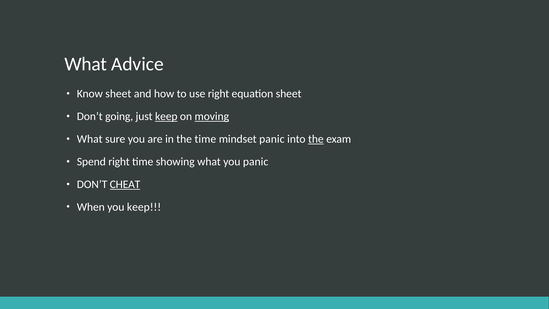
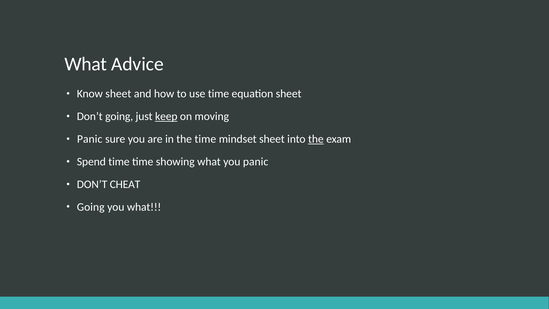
use right: right -> time (219, 94)
moving underline: present -> none (212, 116)
What: What -> Panic (90, 139)
mindset panic: panic -> sheet (272, 139)
Spend right: right -> time (119, 162)
CHEAT underline: present -> none (125, 184)
When: When -> Going (91, 207)
you keep: keep -> what (144, 207)
